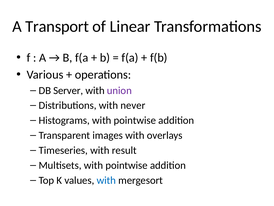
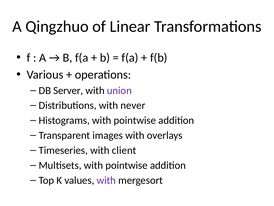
Transport: Transport -> Qingzhuo (57, 26)
result: result -> client (124, 150)
with colour: blue -> purple (106, 180)
